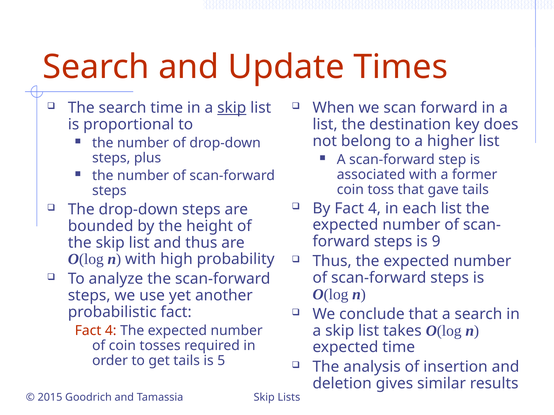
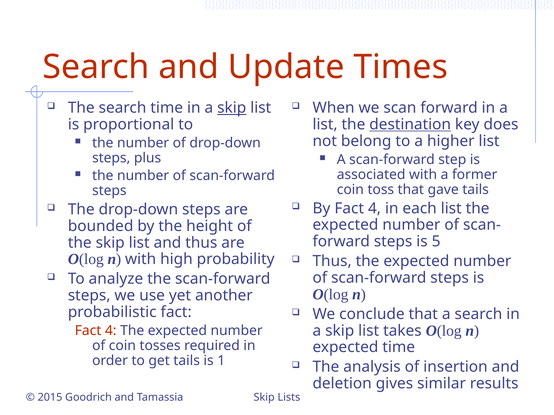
destination underline: none -> present (410, 125)
9: 9 -> 5 (436, 242)
5: 5 -> 1 (221, 361)
